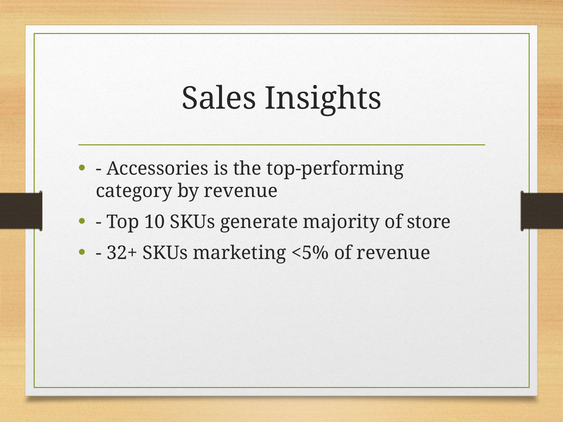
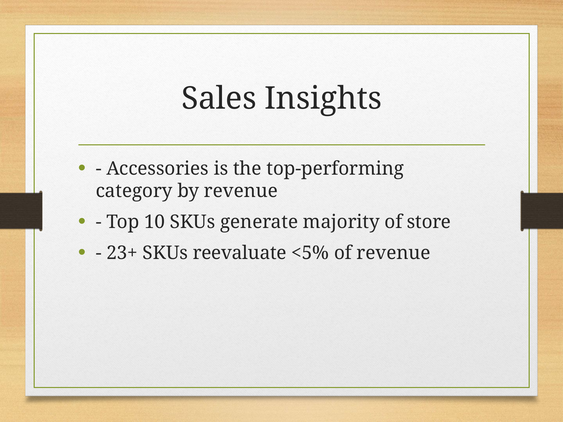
32+: 32+ -> 23+ (122, 253)
marketing: marketing -> reevaluate (240, 253)
